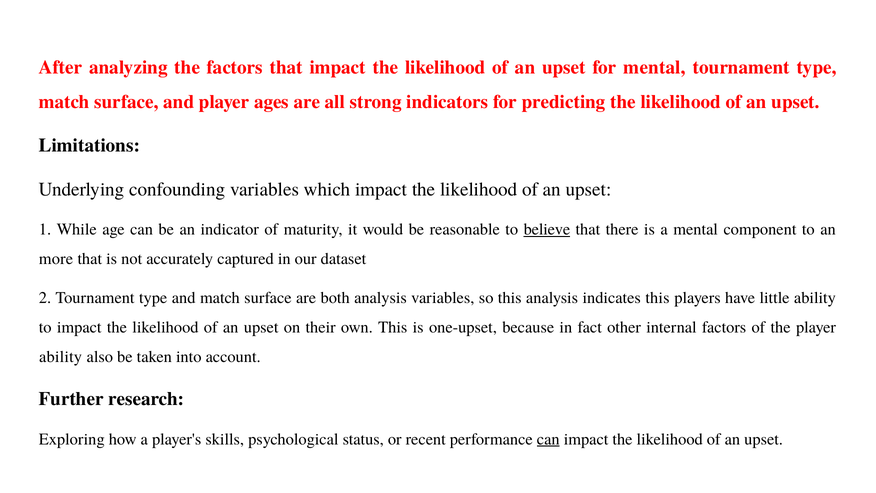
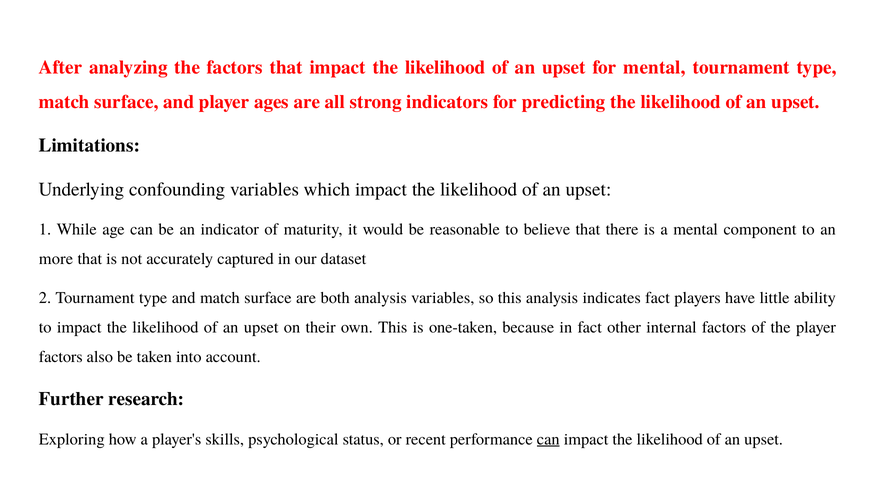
believe underline: present -> none (547, 229)
indicates this: this -> fact (658, 297)
one-upset: one-upset -> one-taken (463, 327)
ability: ability -> factors (61, 357)
